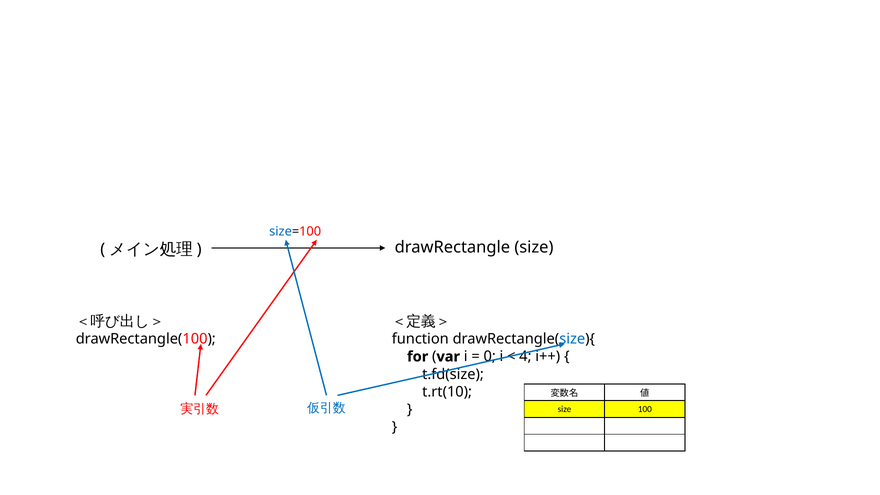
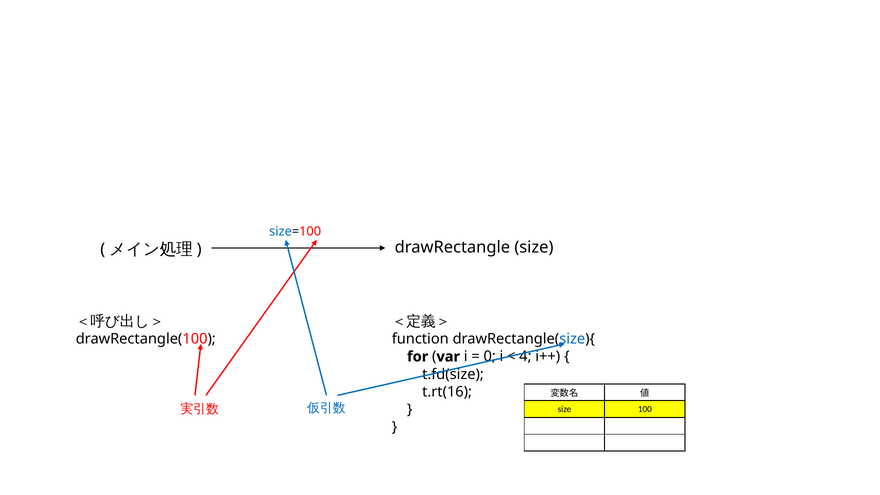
t.rt(10: t.rt(10 -> t.rt(16 (447, 392)
